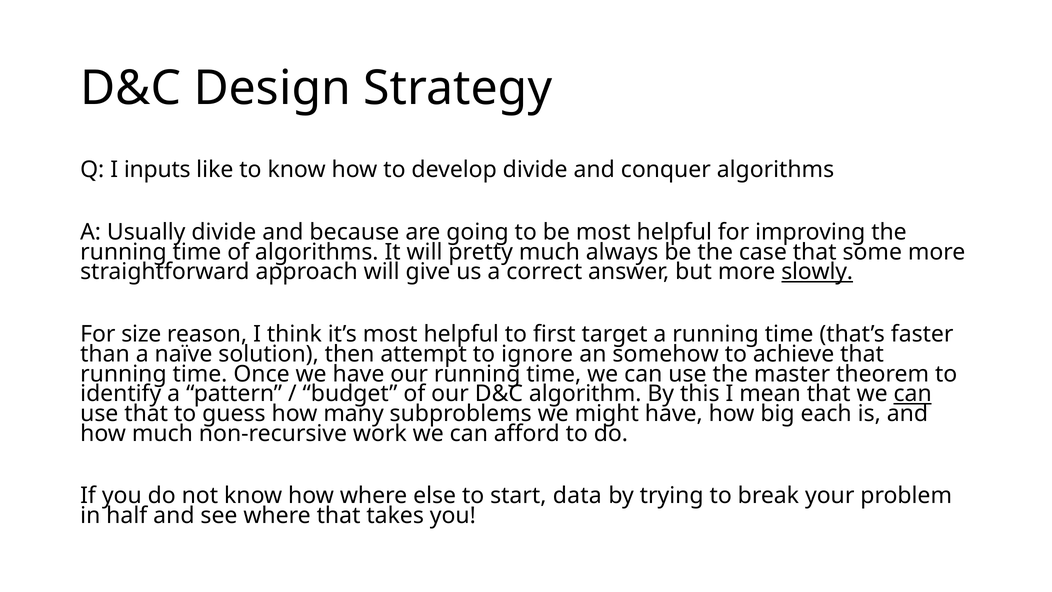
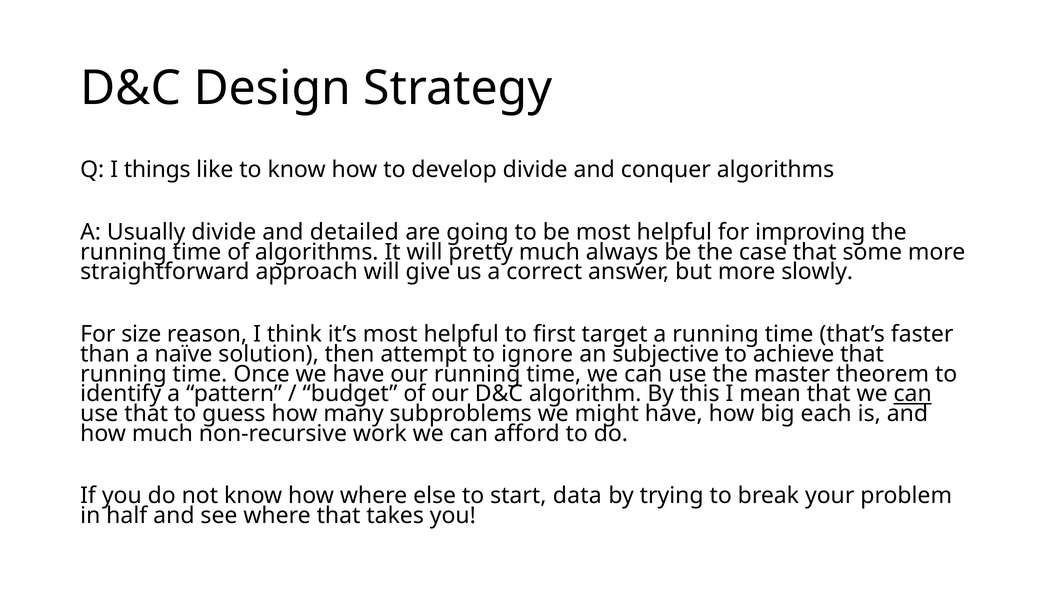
inputs: inputs -> things (157, 170)
because: because -> detailed (354, 232)
slowly underline: present -> none (817, 272)
somehow: somehow -> subjective (666, 354)
